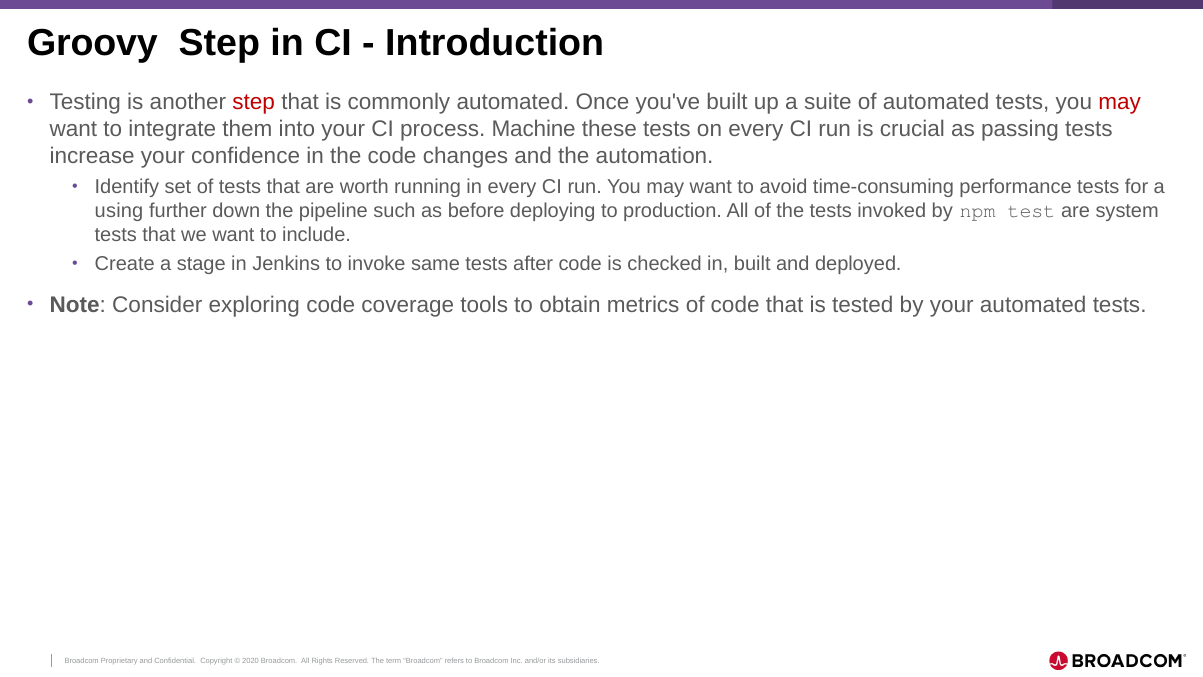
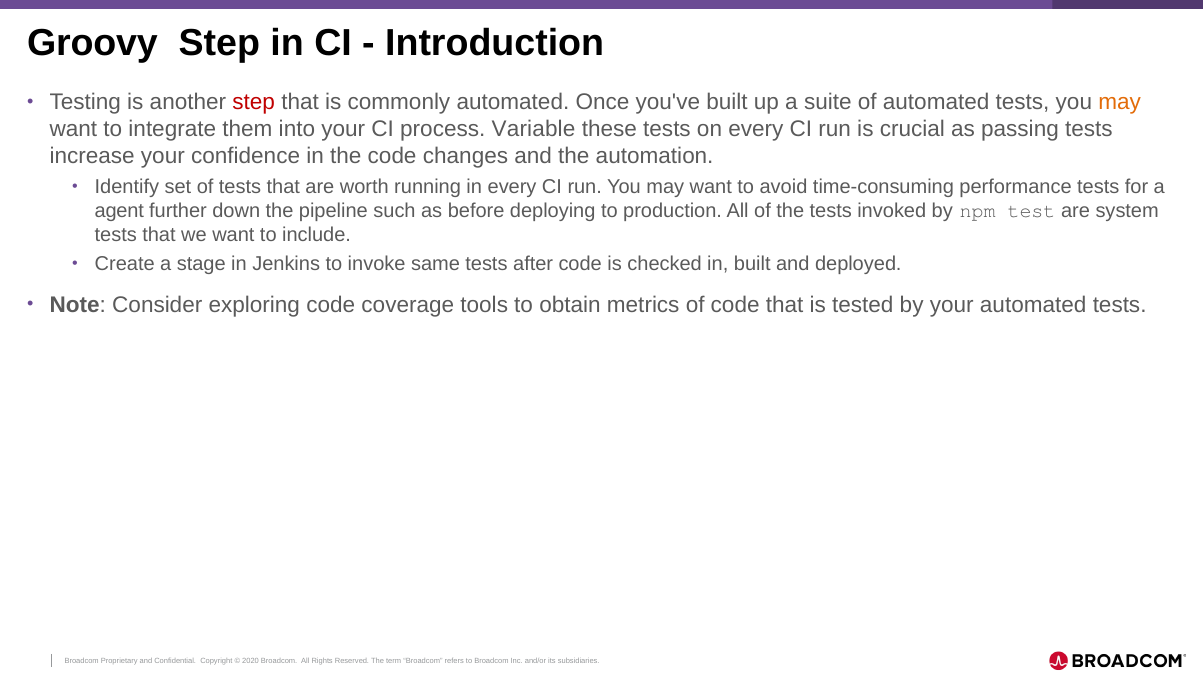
may colour: red -> orange (1120, 102)
Machine: Machine -> Variable (534, 129)
using: using -> agent (119, 211)
